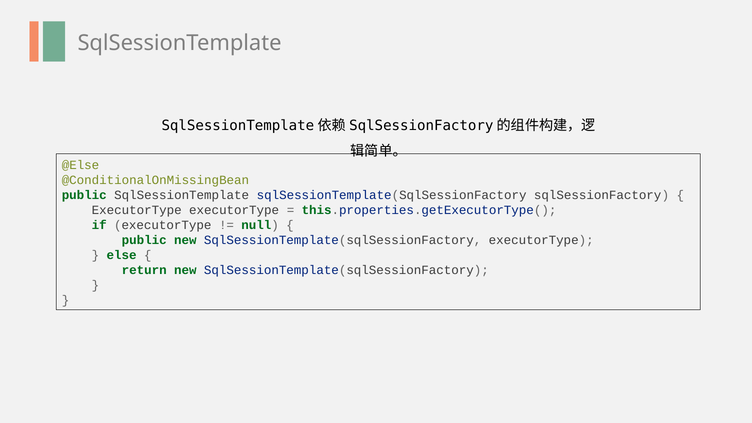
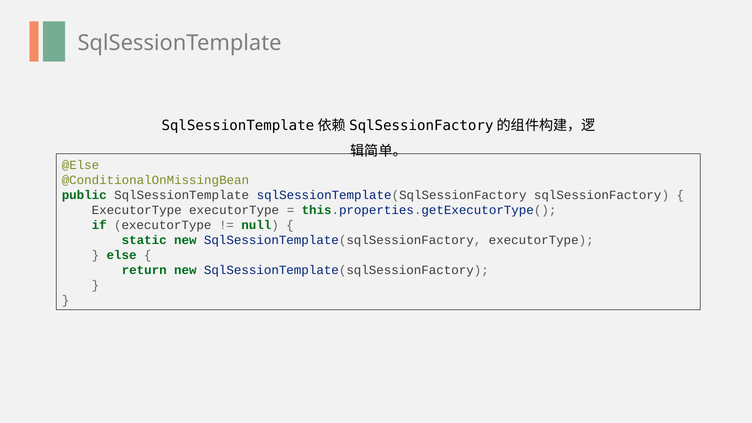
public: public -> static (144, 240)
